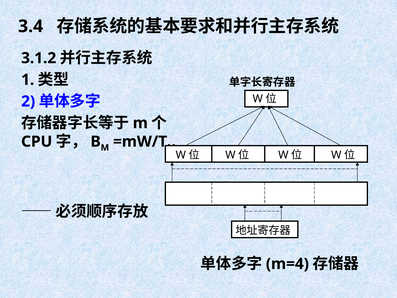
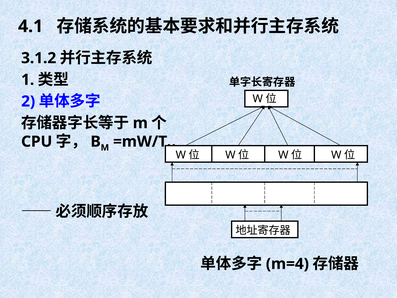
3.4: 3.4 -> 4.1 (31, 26)
